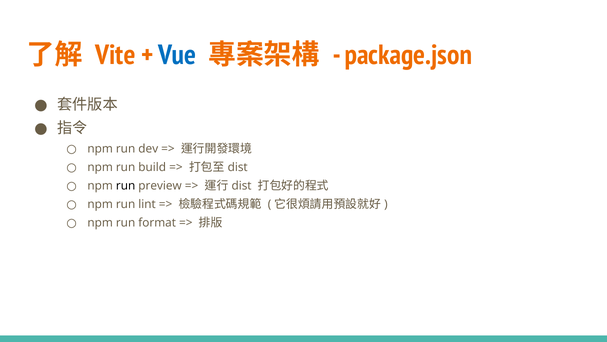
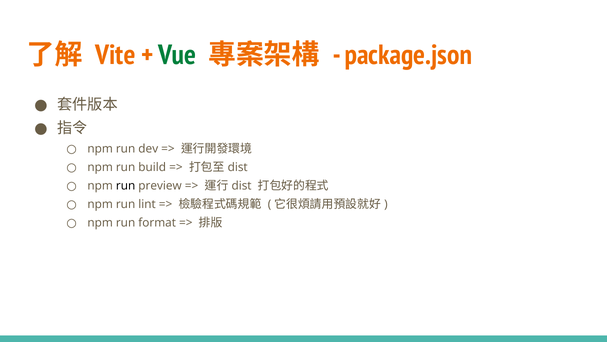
Vue colour: blue -> green (177, 55)
